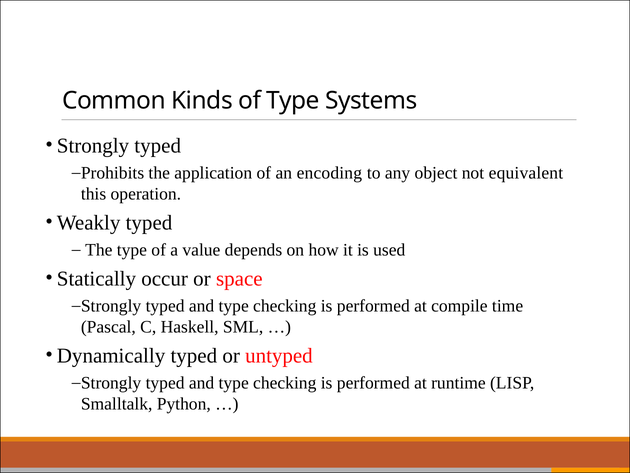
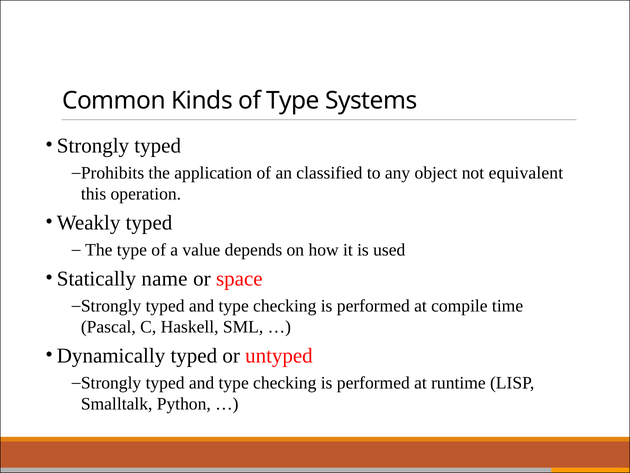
encoding: encoding -> classified (329, 173)
occur: occur -> name (165, 278)
